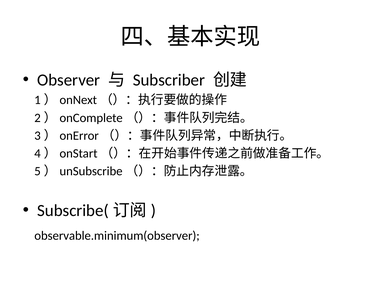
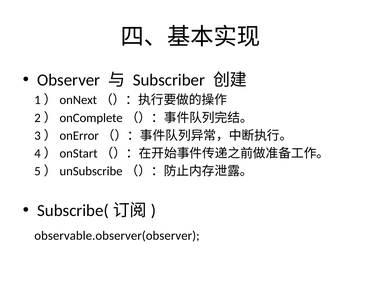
observable.minimum(observer: observable.minimum(observer -> observable.observer(observer (117, 235)
